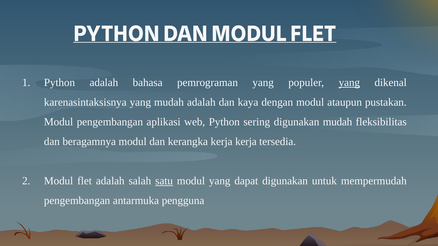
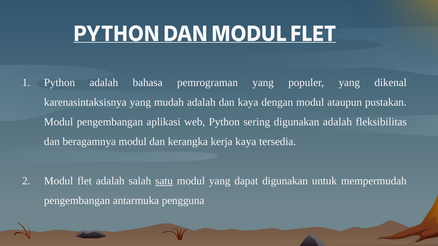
yang underline: present -> none (349, 83)
digunakan mudah: mudah -> adalah (337, 122)
kerja kerja: kerja -> kaya (246, 142)
